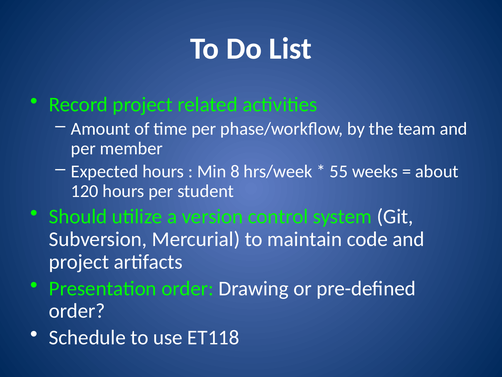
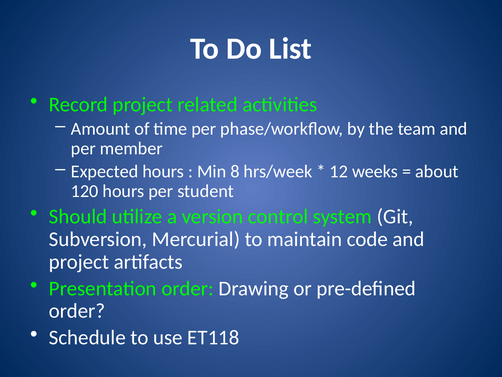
55: 55 -> 12 (339, 171)
